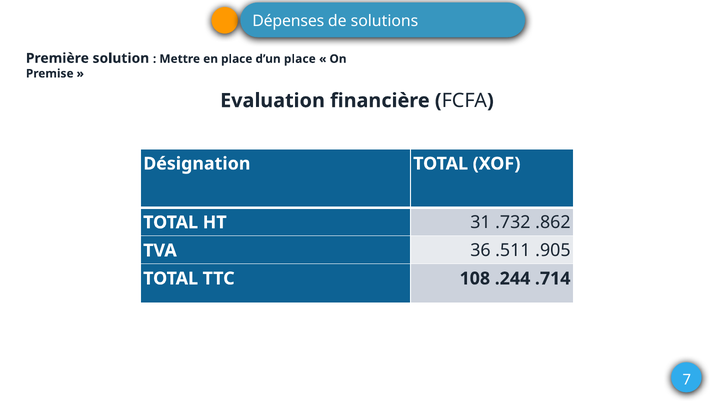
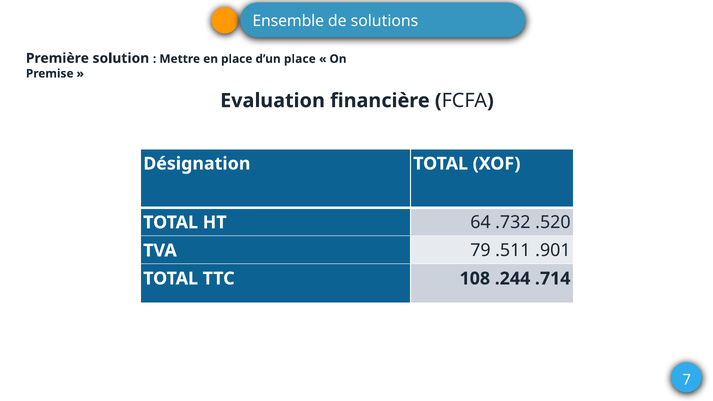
Dépenses: Dépenses -> Ensemble (288, 21)
31: 31 -> 64 (480, 223)
.862: .862 -> .520 (553, 223)
36: 36 -> 79 (480, 251)
.905: .905 -> .901 (553, 251)
